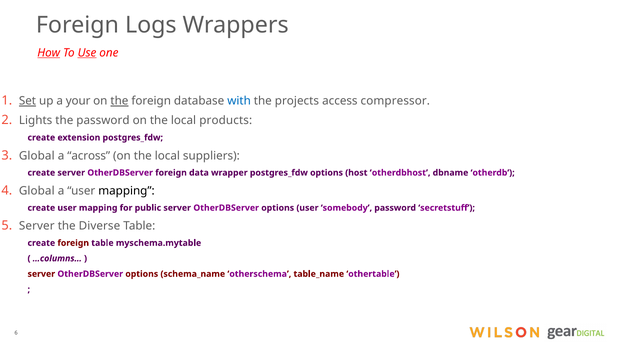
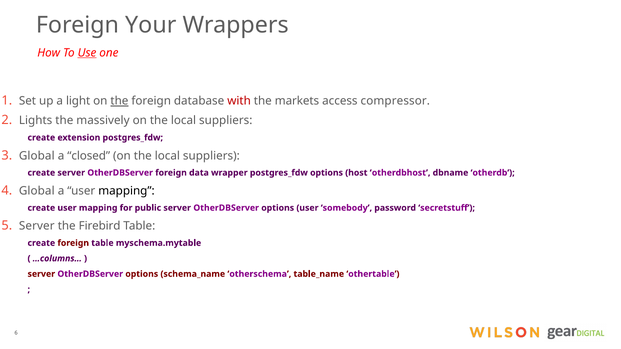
Logs: Logs -> Your (151, 25)
How underline: present -> none (49, 53)
Set underline: present -> none (27, 101)
your: your -> light (78, 101)
with colour: blue -> red (239, 101)
projects: projects -> markets (297, 101)
the password: password -> massively (103, 121)
products: products -> suppliers (226, 121)
across: across -> closed (89, 156)
Diverse: Diverse -> Firebird (100, 226)
